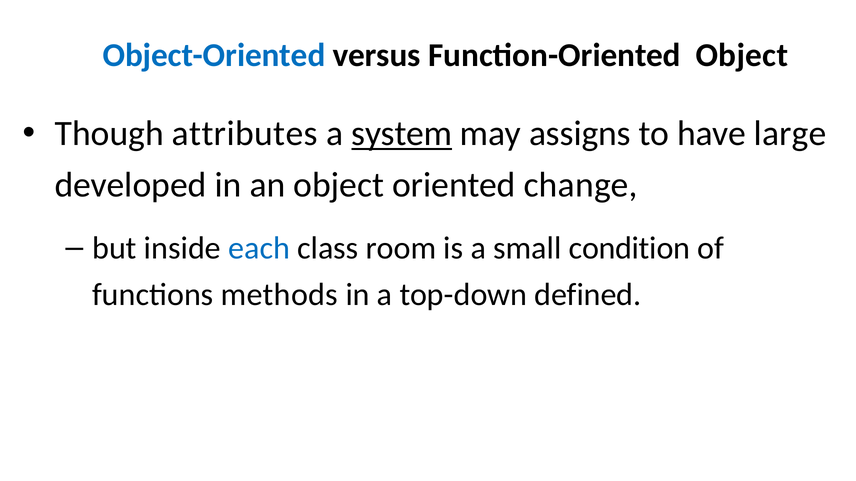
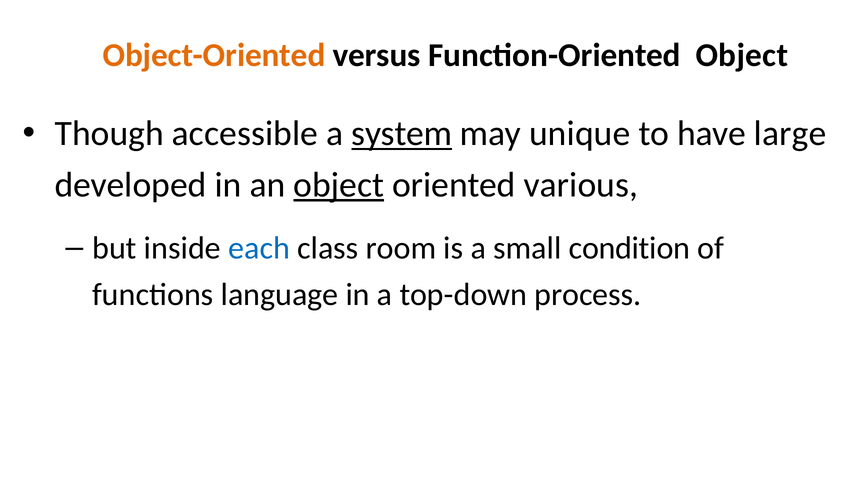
Object-Oriented colour: blue -> orange (214, 55)
attributes: attributes -> accessible (245, 134)
assigns: assigns -> unique (580, 134)
object underline: none -> present (339, 185)
change: change -> various (581, 185)
methods: methods -> language (280, 295)
defined: defined -> process (588, 295)
